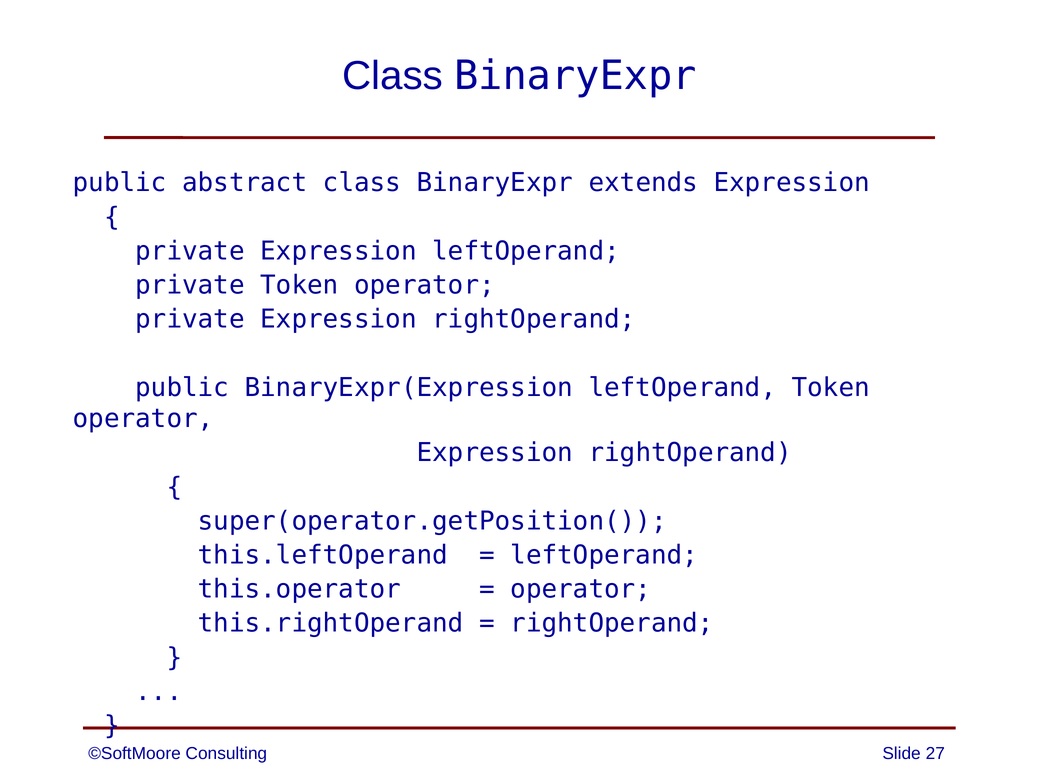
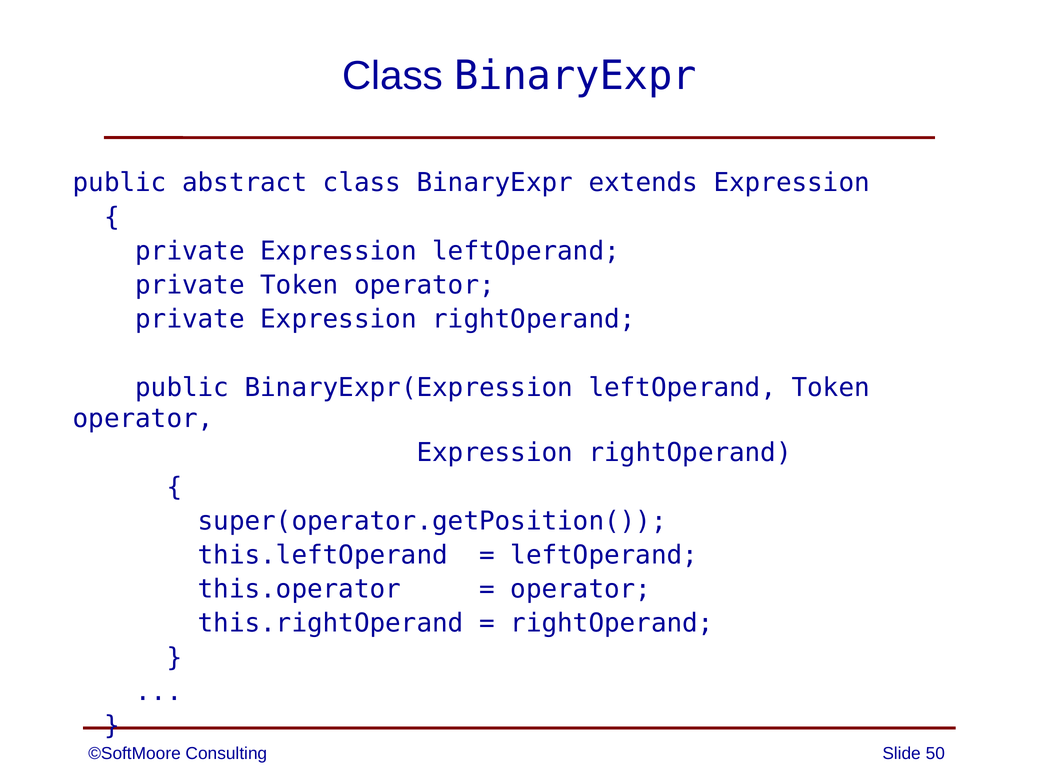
27: 27 -> 50 (935, 753)
